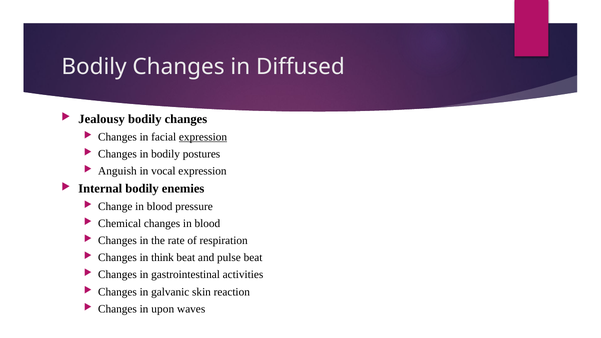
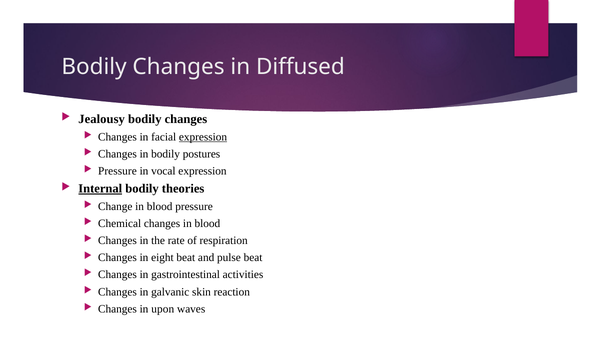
Anguish: Anguish -> Pressure (117, 171)
Internal underline: none -> present (100, 189)
enemies: enemies -> theories (183, 189)
think: think -> eight (162, 258)
